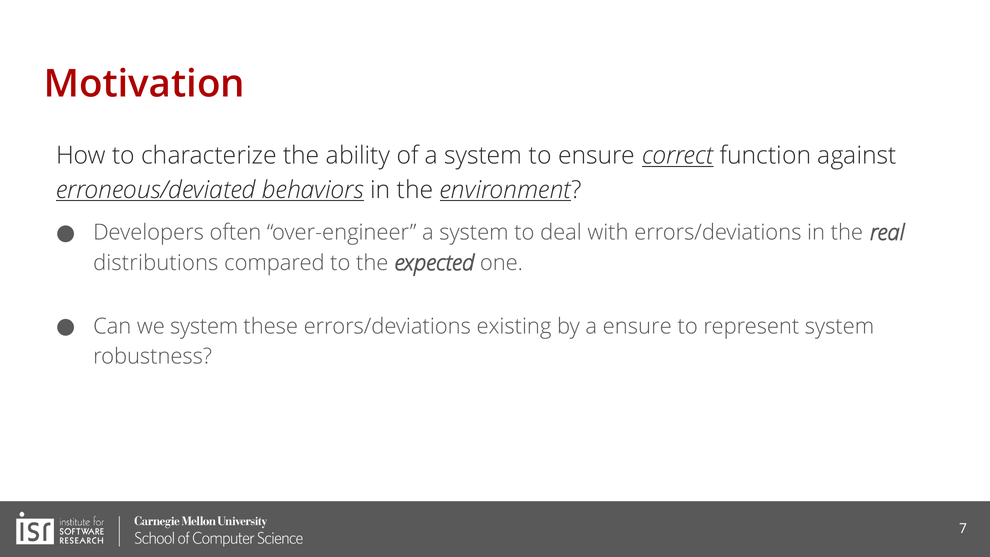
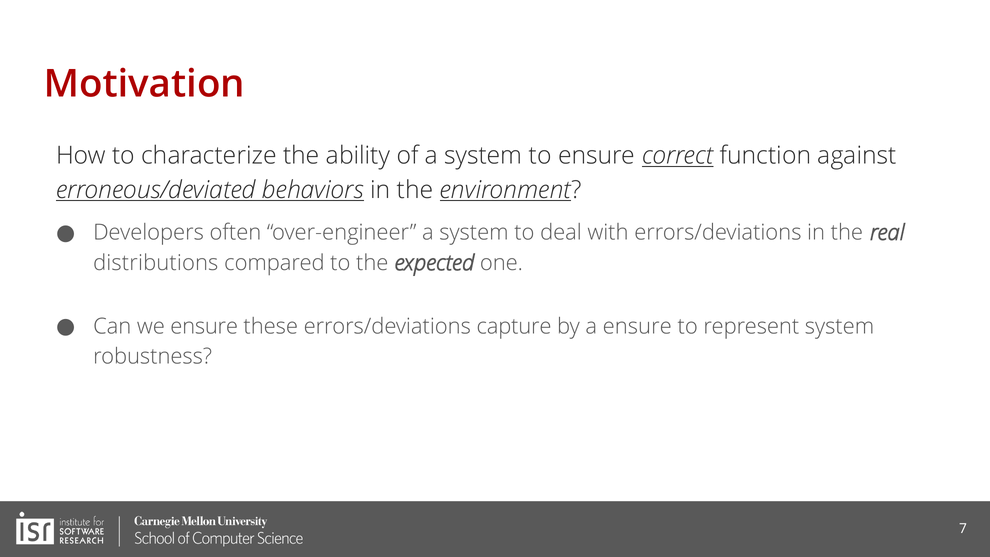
we system: system -> ensure (204, 326)
existing: existing -> capture (514, 326)
